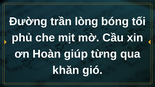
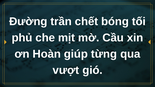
lòng: lòng -> chết (86, 22)
khăn: khăn -> vượt (66, 70)
